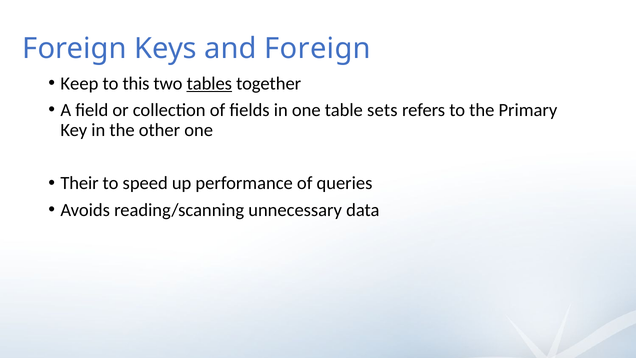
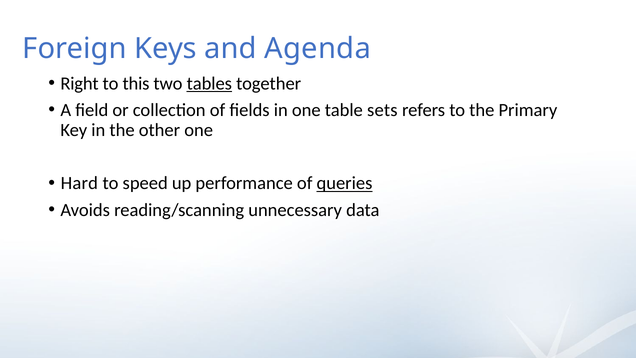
and Foreign: Foreign -> Agenda (318, 49)
Keep: Keep -> Right (80, 83)
Their: Their -> Hard (79, 183)
queries underline: none -> present (344, 183)
